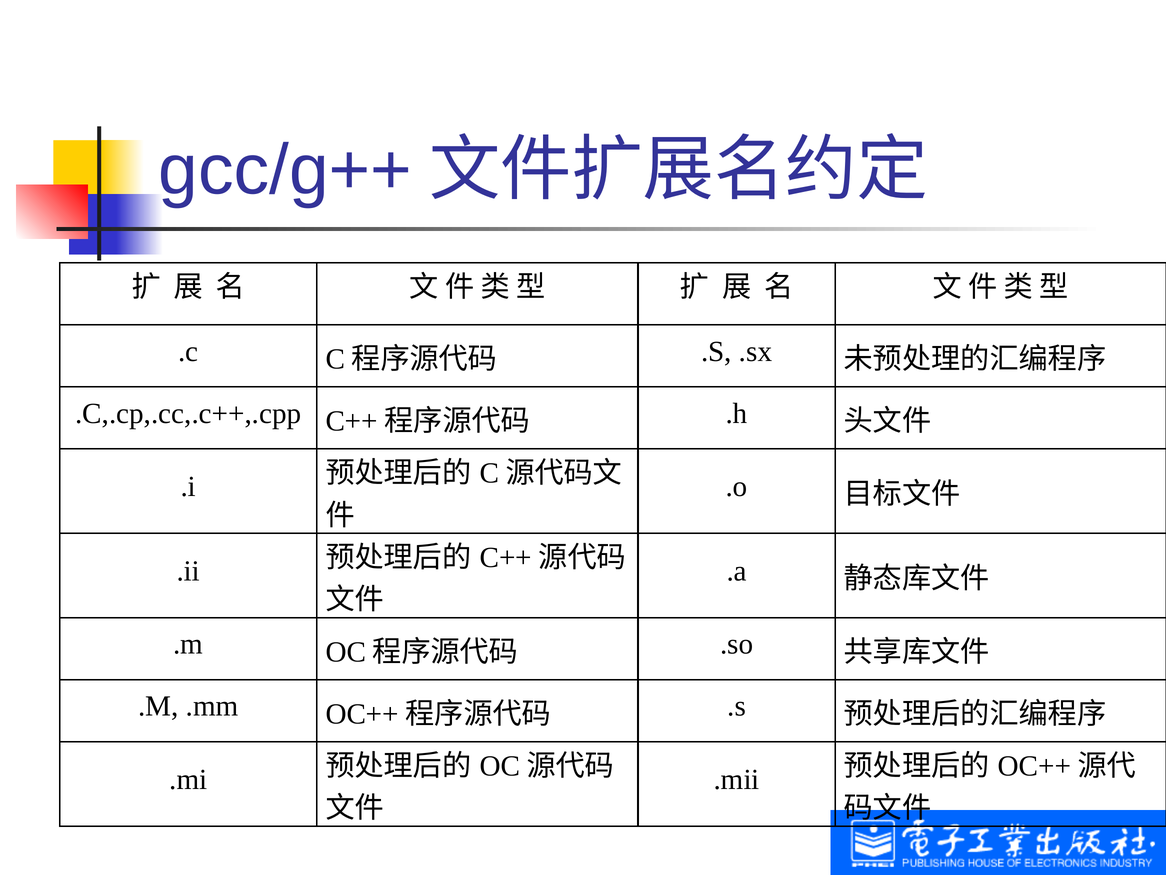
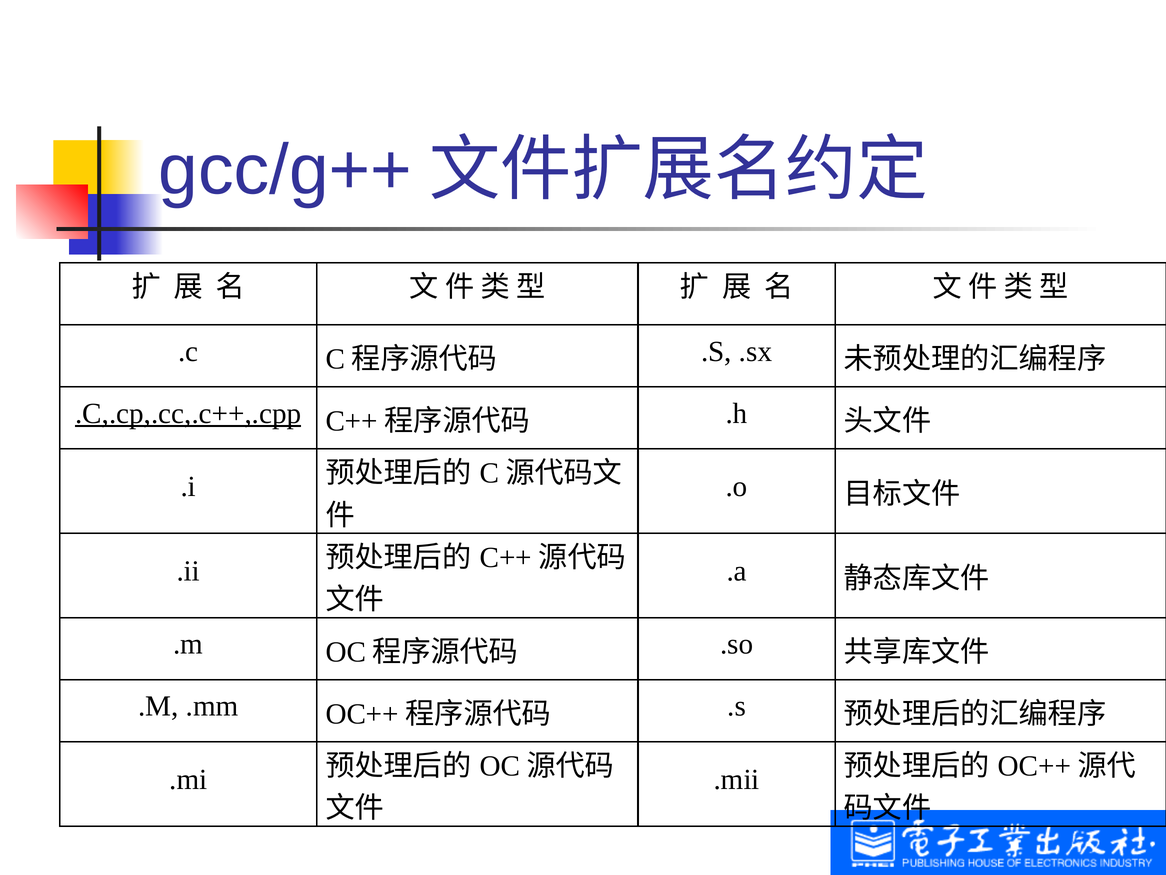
.C,.cp,.cc,.c++,.cpp underline: none -> present (188, 413)
